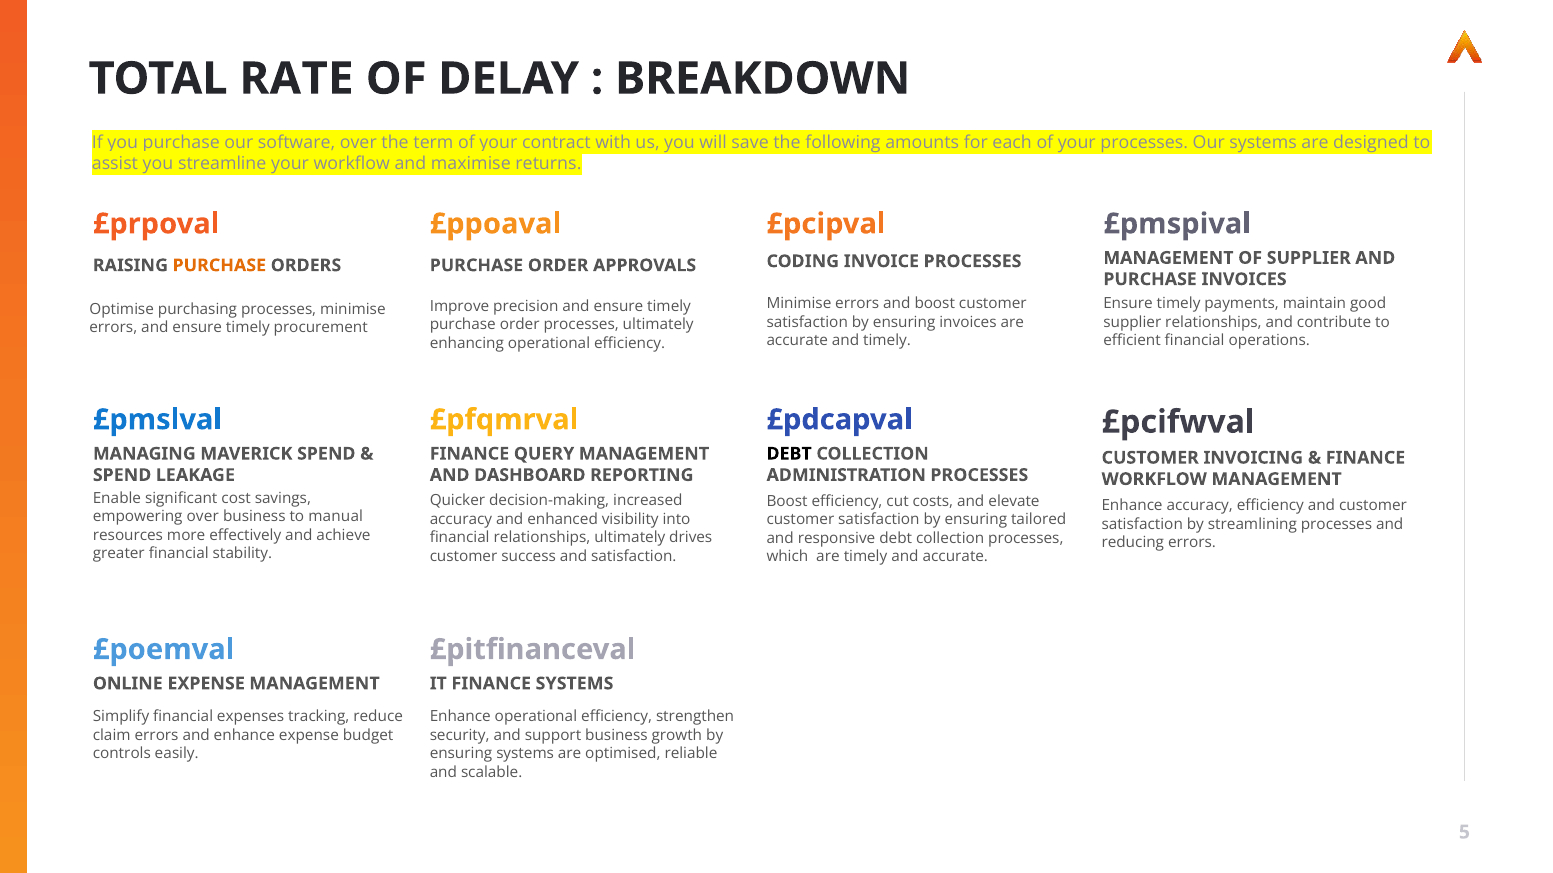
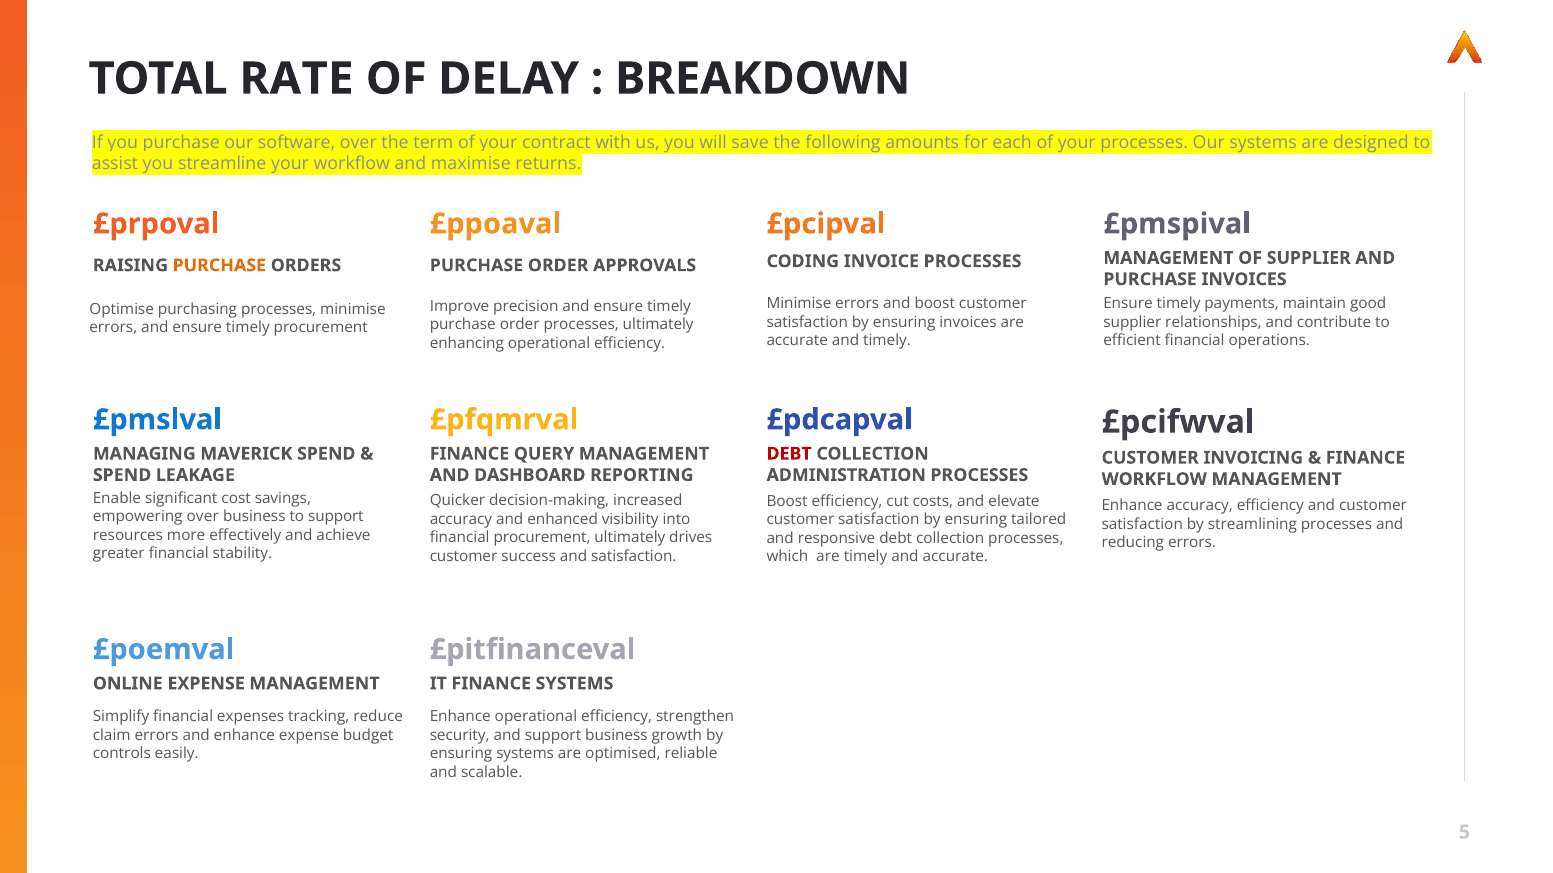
DEBT colour: black -> red (789, 454)
to manual: manual -> support (336, 517)
financial relationships: relationships -> procurement (542, 538)
